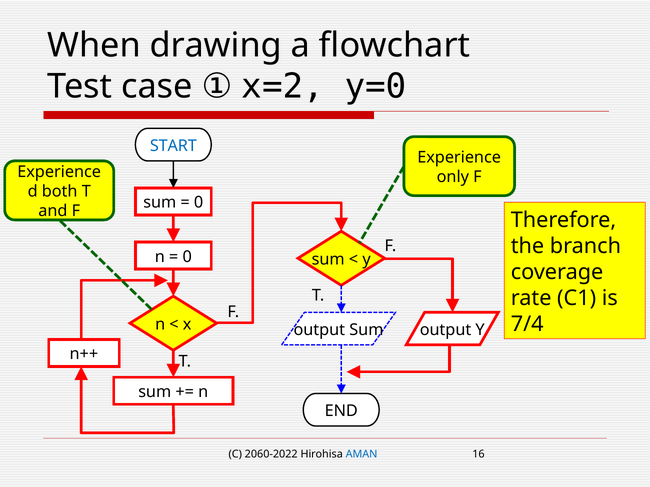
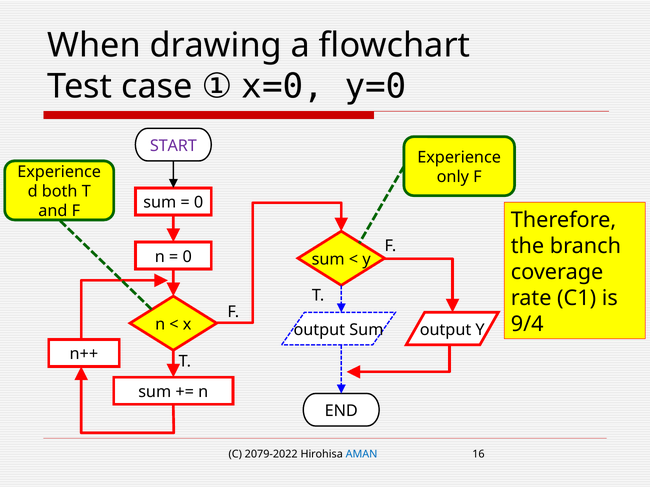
x=2: x=2 -> x=0 (283, 87)
START colour: blue -> purple (173, 146)
7/4: 7/4 -> 9/4 (527, 324)
2060-2022: 2060-2022 -> 2079-2022 (271, 454)
